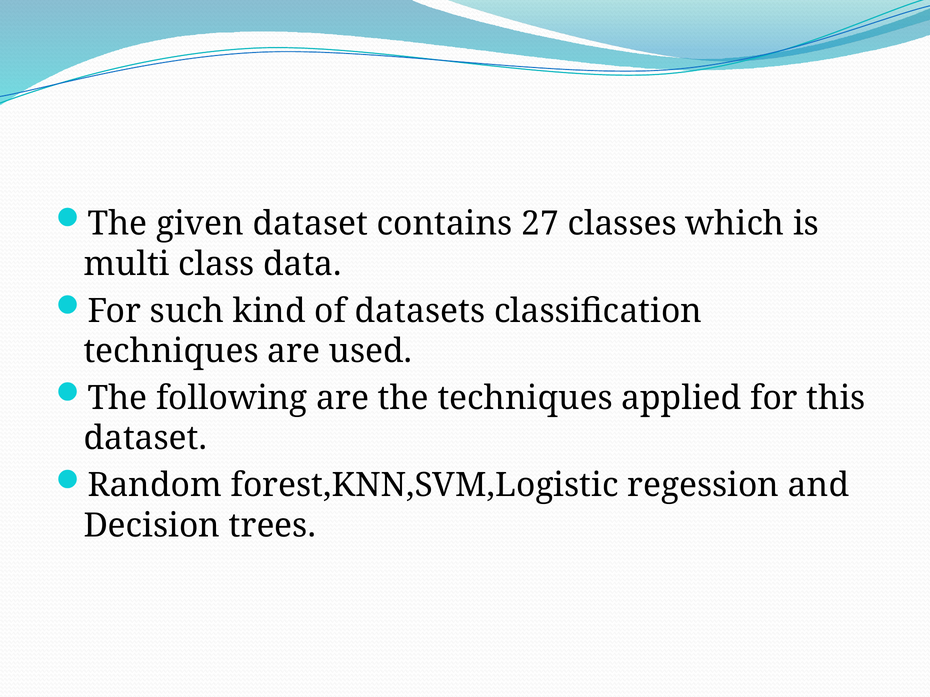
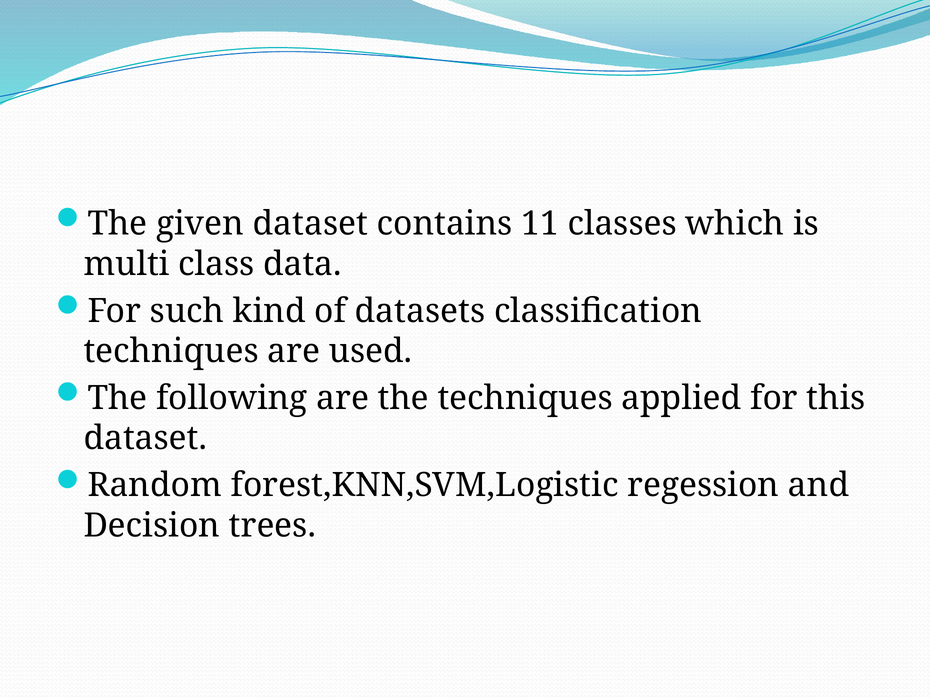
27: 27 -> 11 (540, 224)
